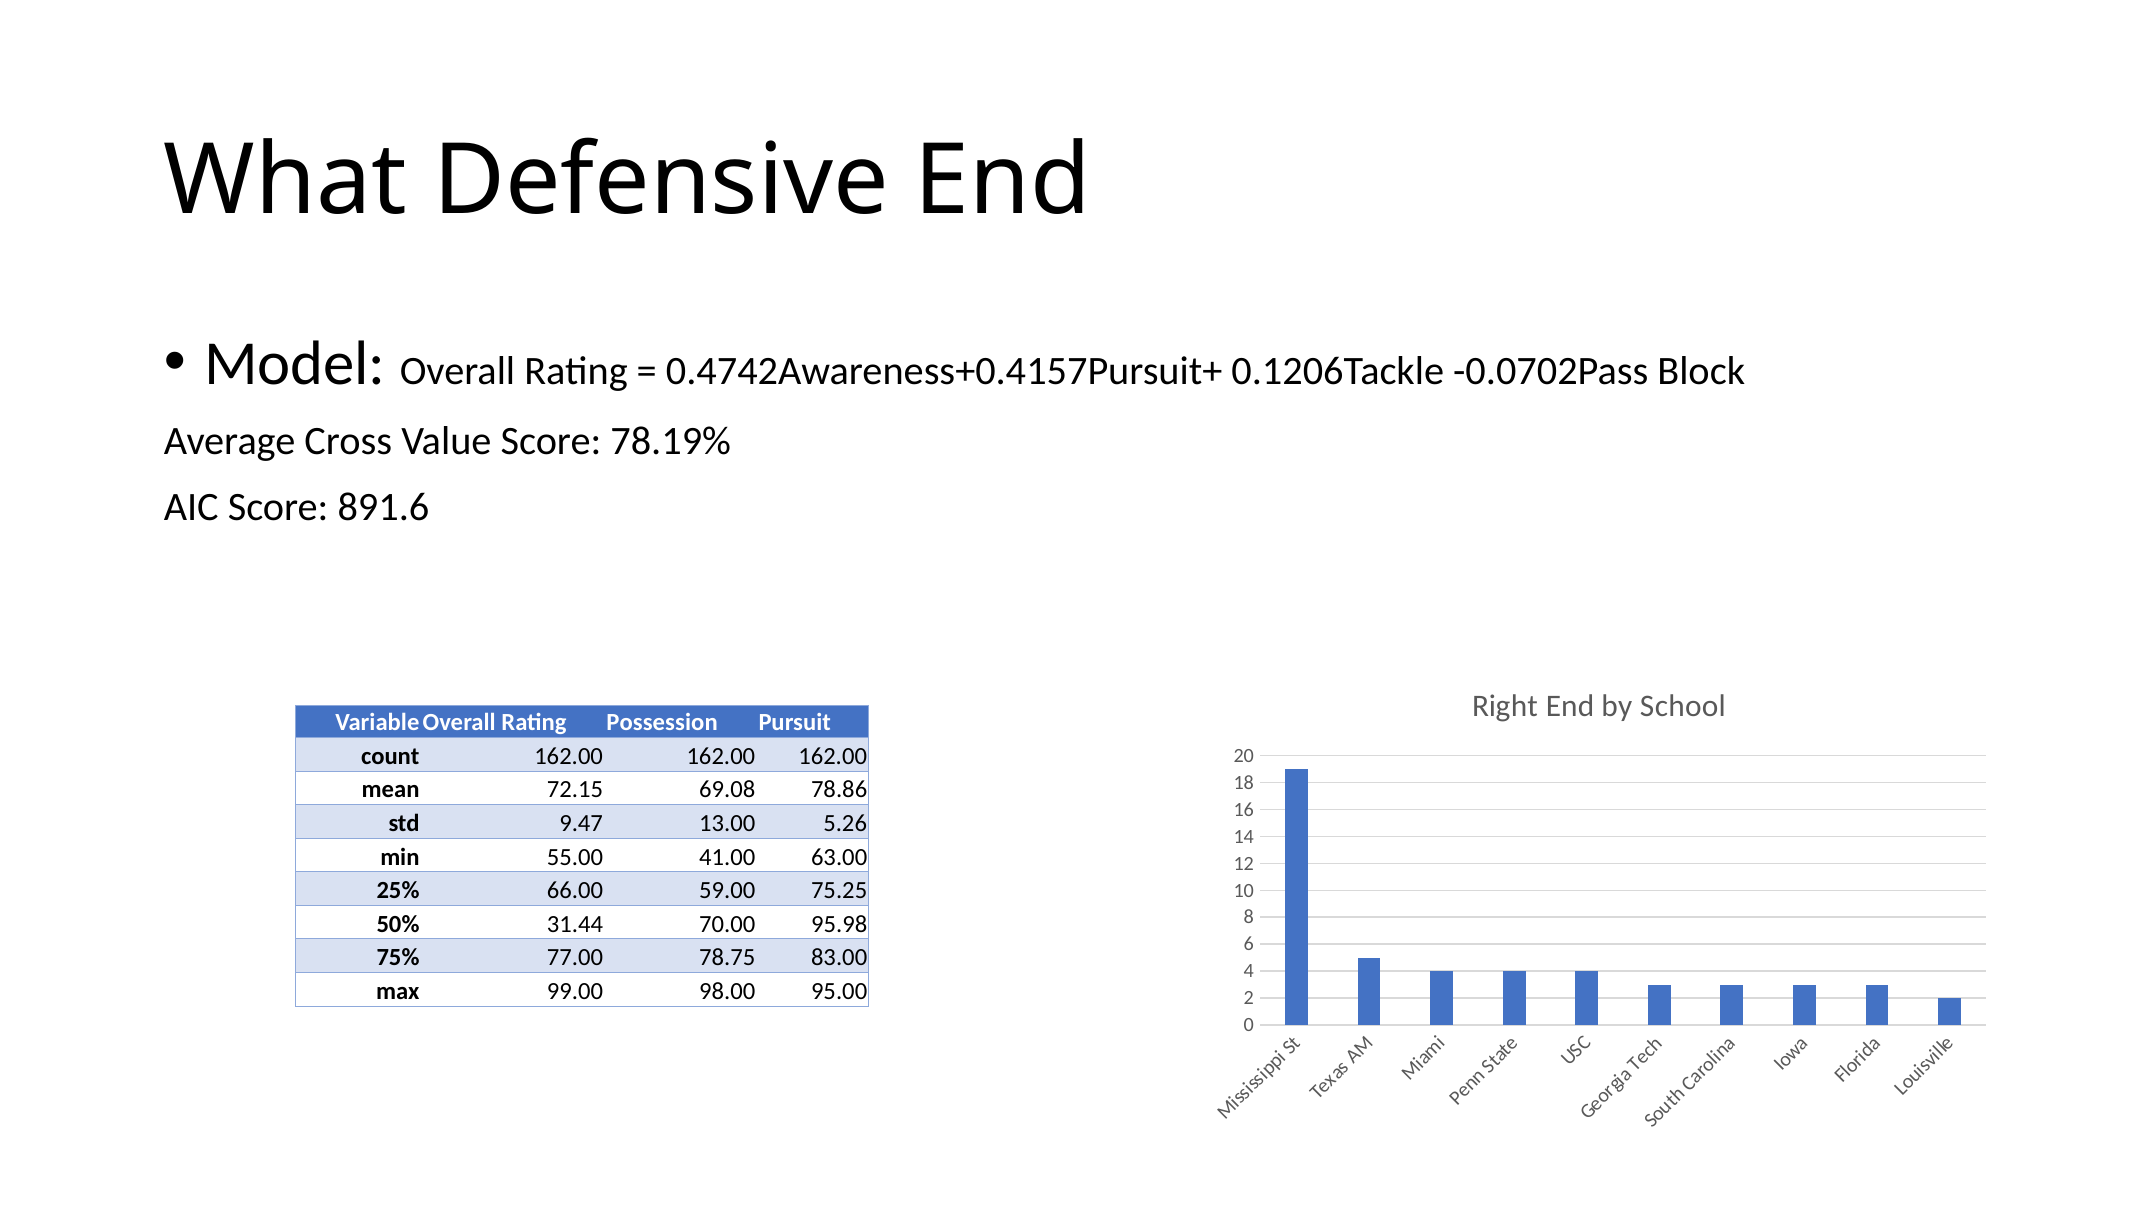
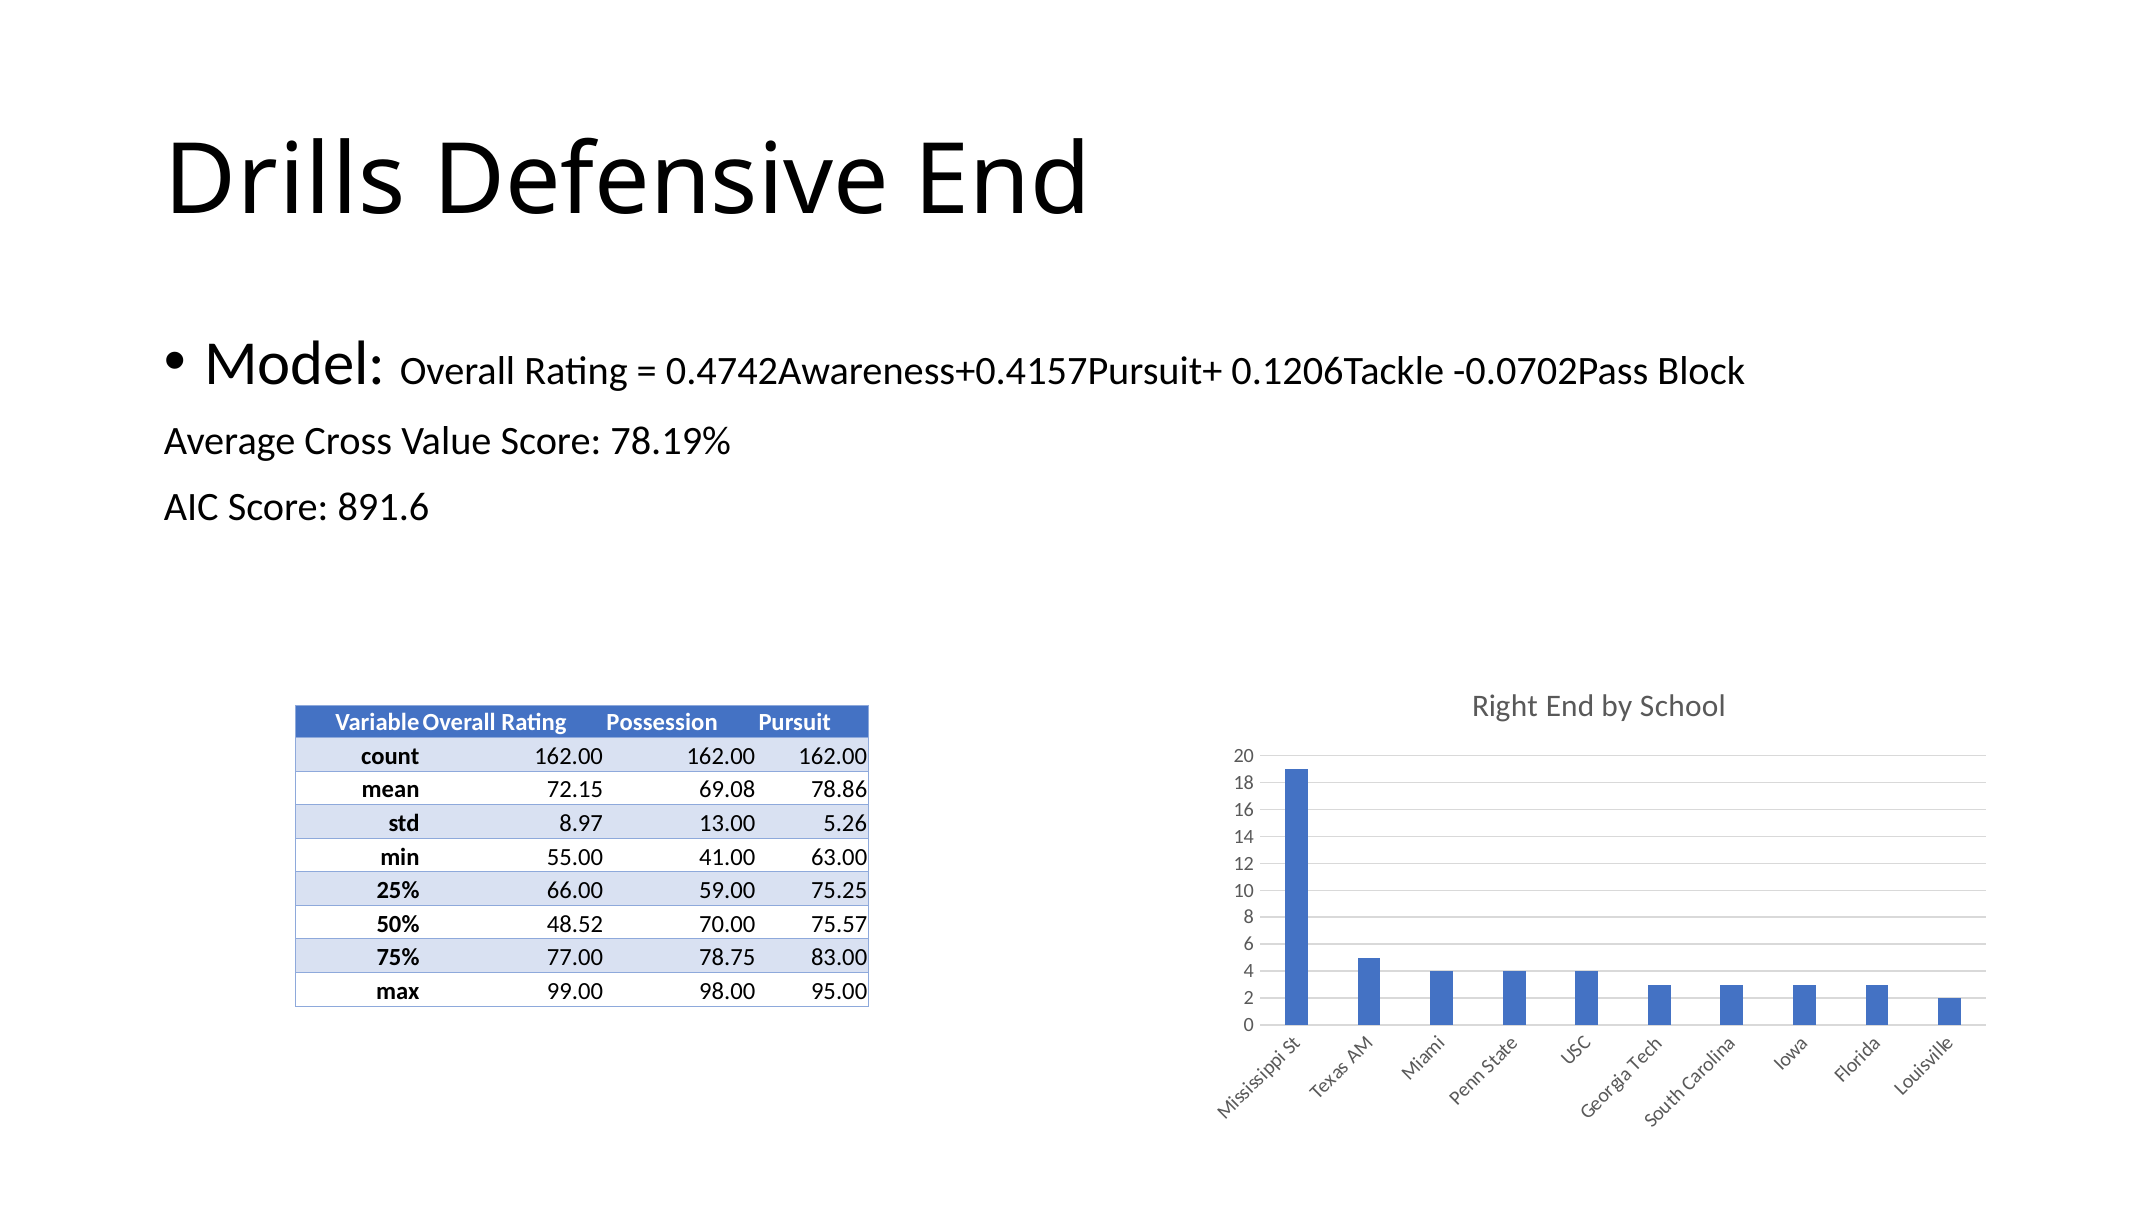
What: What -> Drills (285, 181)
9.47: 9.47 -> 8.97 (581, 824)
31.44: 31.44 -> 48.52 (575, 924)
95.98: 95.98 -> 75.57 (839, 924)
